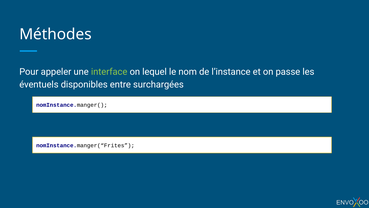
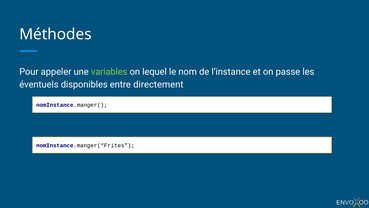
interface: interface -> variables (109, 72)
surchargées: surchargées -> directement (158, 84)
